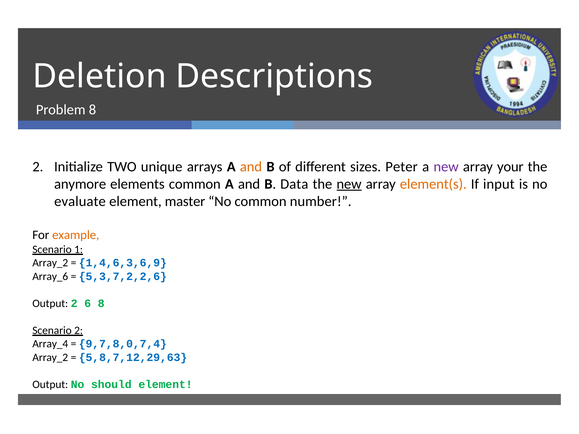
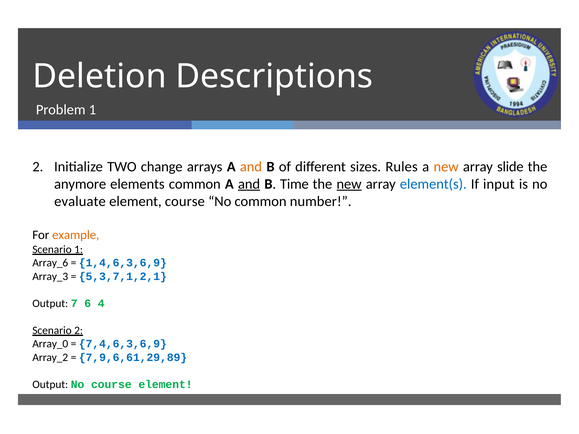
Problem 8: 8 -> 1 (92, 110)
unique: unique -> change (162, 167)
Peter: Peter -> Rules (402, 167)
new colour: purple -> orange (446, 167)
your: your -> slide (510, 167)
and underline: none -> present (249, 184)
Data: Data -> Time (294, 184)
element(s colour: orange -> blue (433, 184)
element master: master -> course (185, 201)
Array_2: Array_2 -> Array_6 (50, 263)
Array_6: Array_6 -> Array_3 (50, 277)
5,3,7,2,2,6: 5,3,7,2,2,6 -> 5,3,7,1,2,1 (123, 277)
Output 2: 2 -> 7 (74, 304)
6 8: 8 -> 4 (101, 304)
Array_4: Array_4 -> Array_0 (50, 344)
9,7,8,0,7,4: 9,7,8,0,7,4 -> 7,4,6,3,6,9 (123, 344)
5,8,7,12,29,63: 5,8,7,12,29,63 -> 7,9,6,61,29,89 (133, 358)
No should: should -> course (111, 385)
